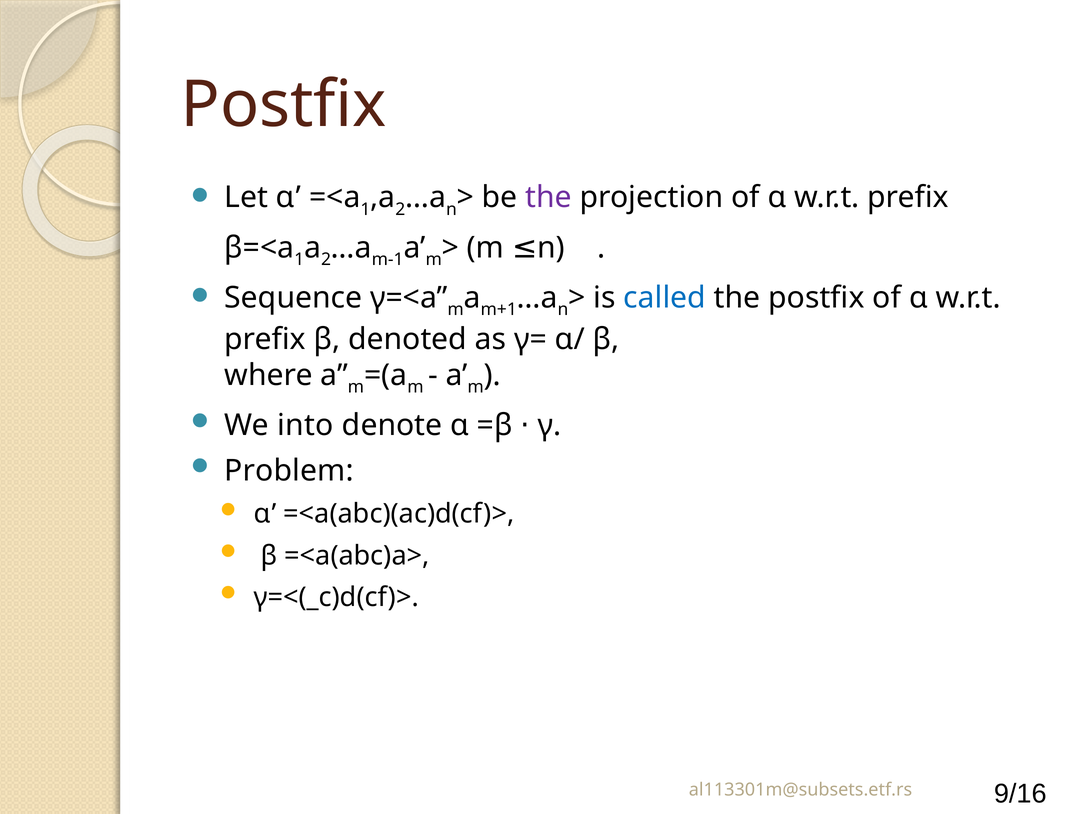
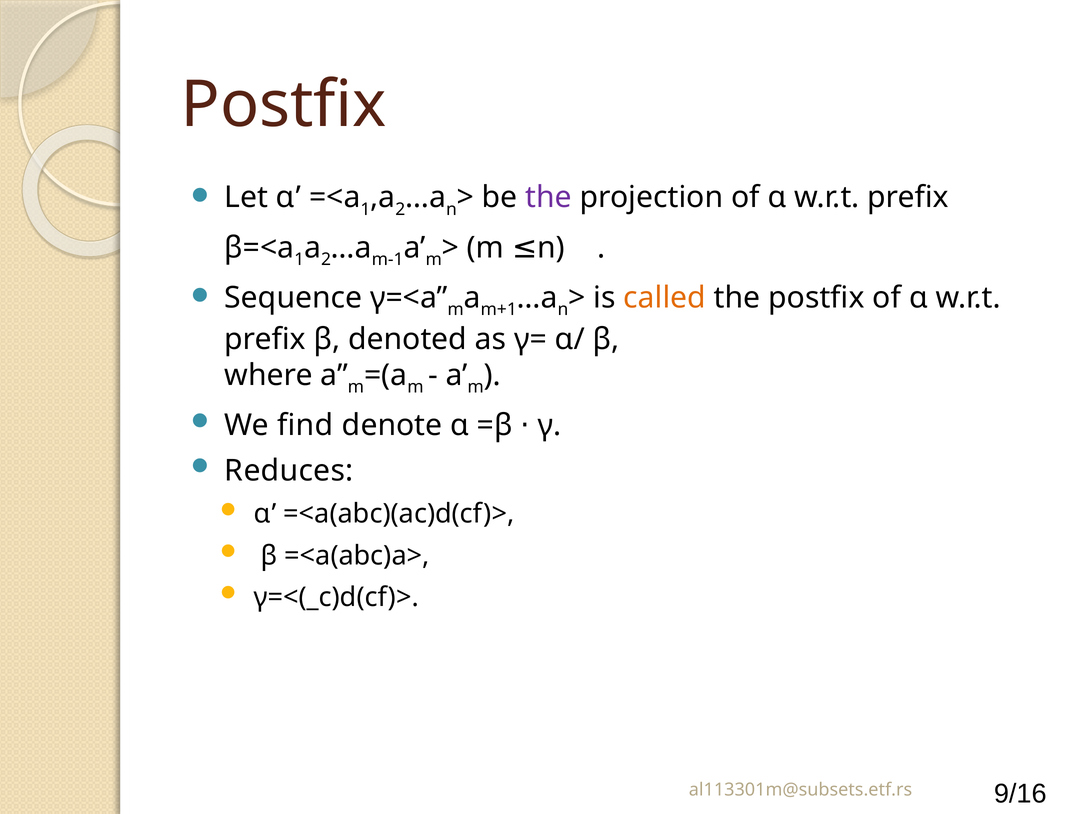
called colour: blue -> orange (665, 298)
into: into -> find (305, 425)
Problem: Problem -> Reduces (289, 471)
